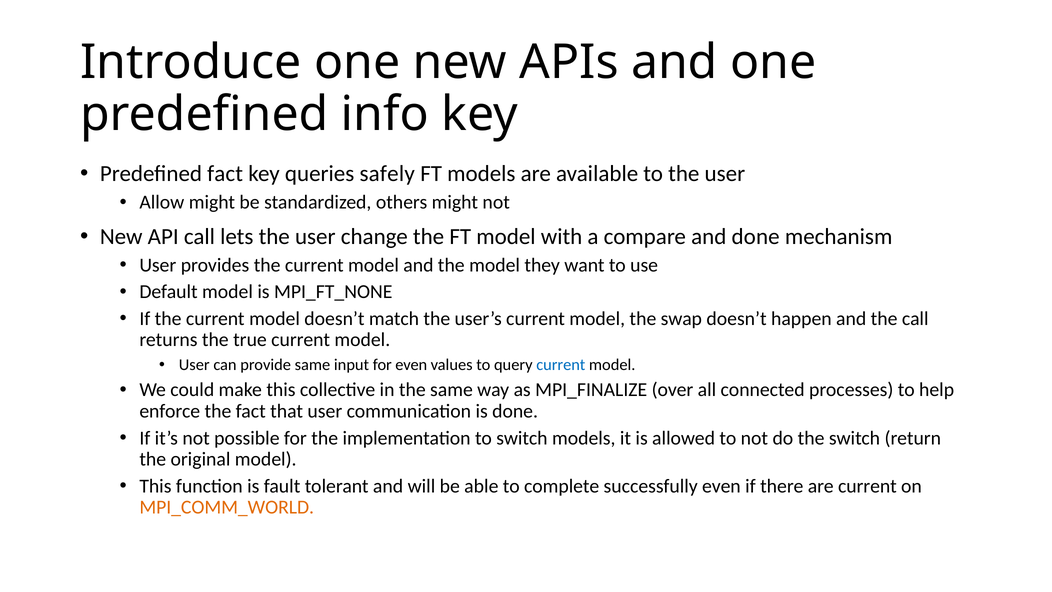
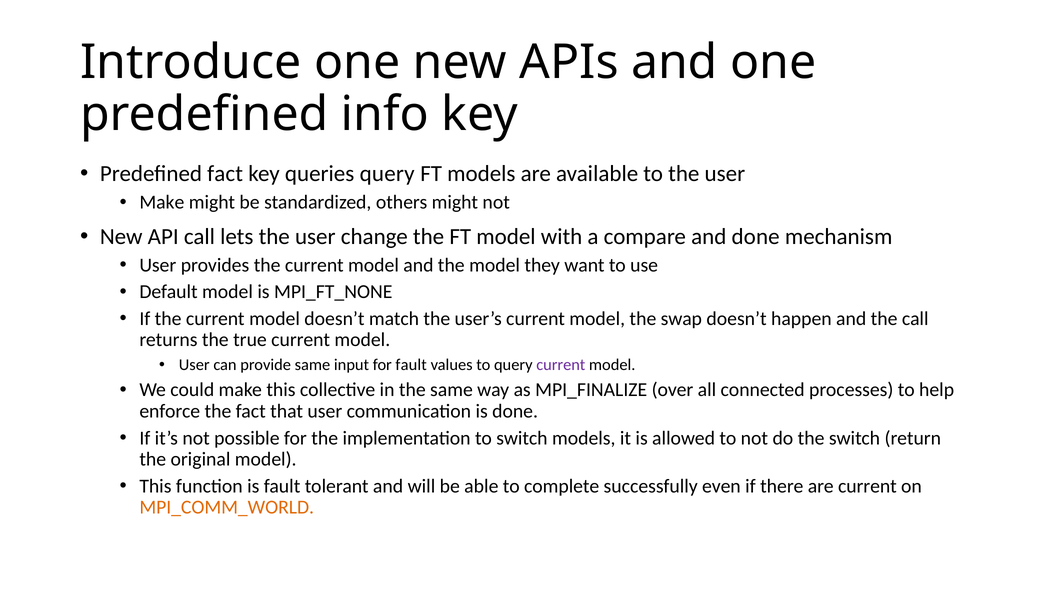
queries safely: safely -> query (387, 174)
Allow: Allow -> Make (162, 202)
for even: even -> fault (411, 365)
current colour: blue -> purple (561, 365)
